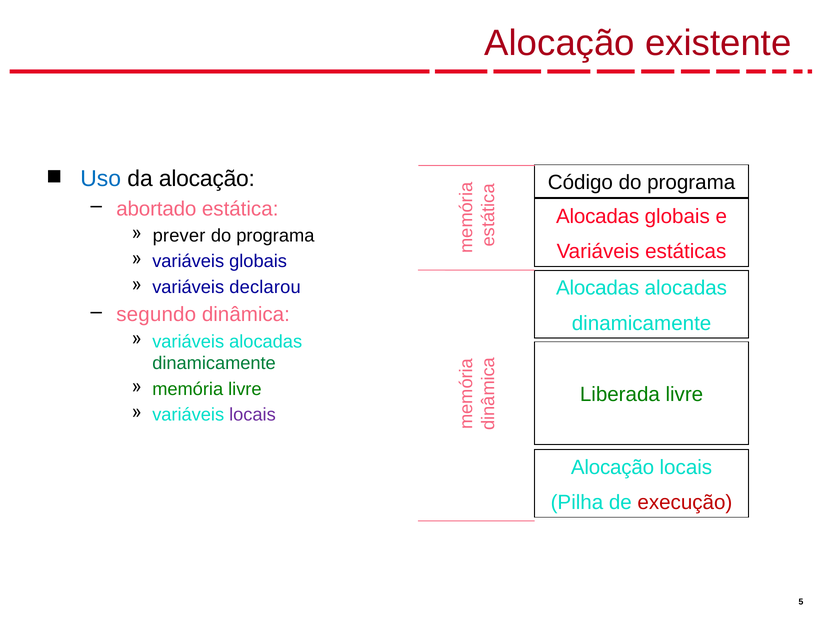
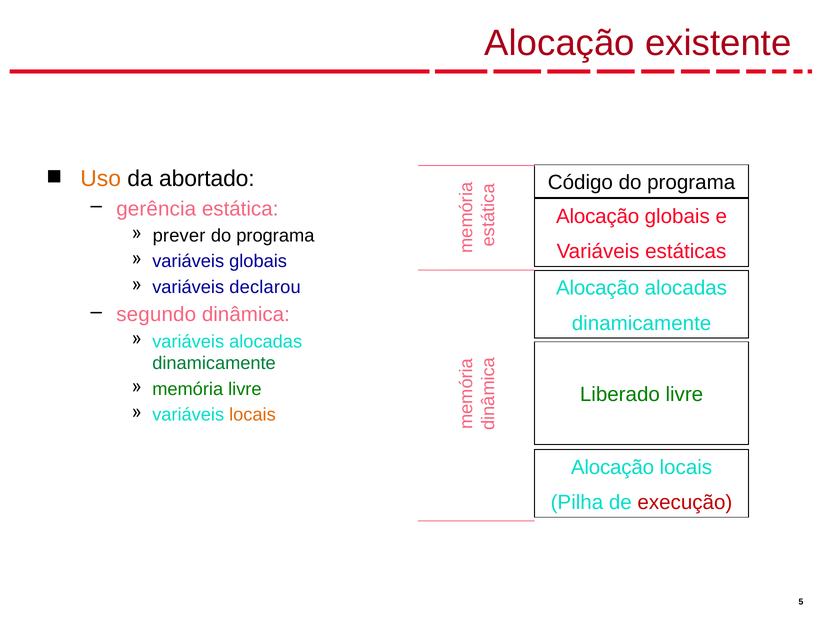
Uso colour: blue -> orange (101, 179)
da alocação: alocação -> abortado (207, 179)
abortado: abortado -> gerência (156, 209)
Alocadas: Alocadas -> Alocação (598, 216)
Alocadas: Alocadas -> Alocação (598, 288)
Liberada: Liberada -> Liberado (620, 394)
locais colour: purple -> orange (252, 414)
